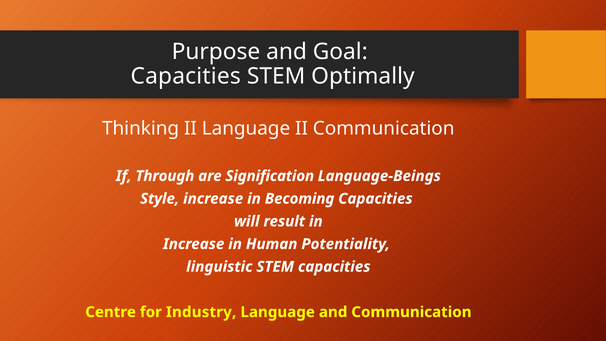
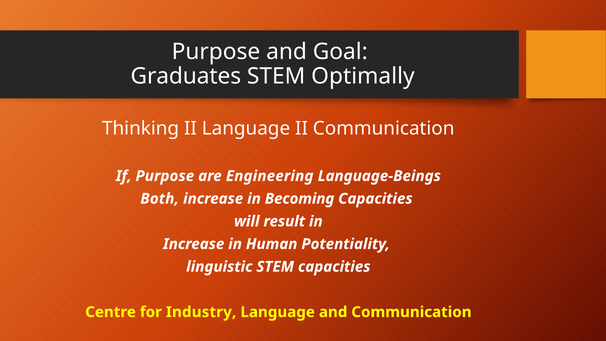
Capacities: Capacities -> Graduates (186, 76)
If Through: Through -> Purpose (165, 176)
Signification: Signification -> Engineering (270, 176)
Style: Style -> Both (160, 199)
